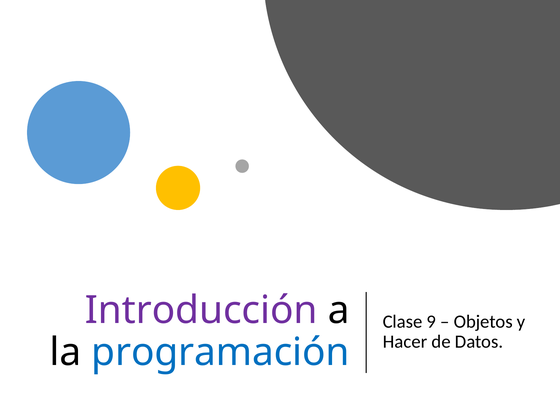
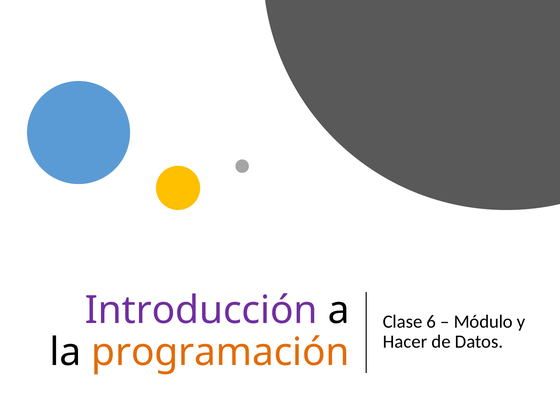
9: 9 -> 6 (431, 322)
Objetos: Objetos -> Módulo (483, 322)
programación colour: blue -> orange (220, 352)
